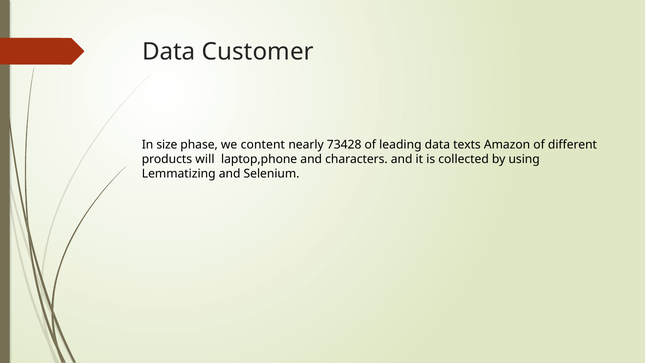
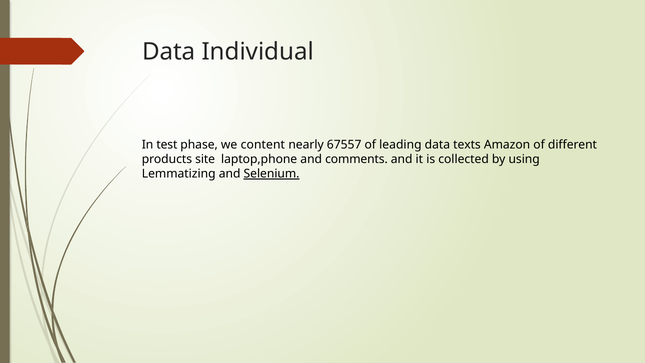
Customer: Customer -> Individual (258, 52)
size: size -> test (167, 145)
73428: 73428 -> 67557 (344, 145)
will: will -> site (205, 159)
characters: characters -> comments (356, 159)
Selenium underline: none -> present (272, 174)
